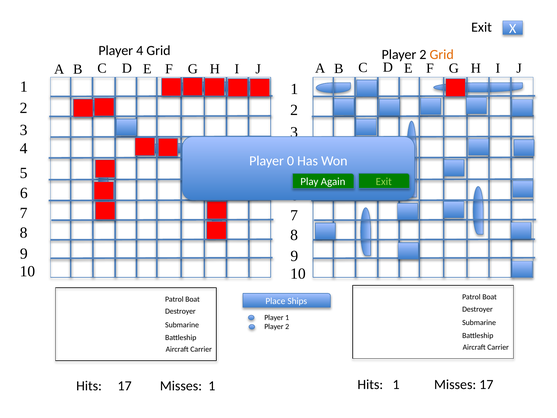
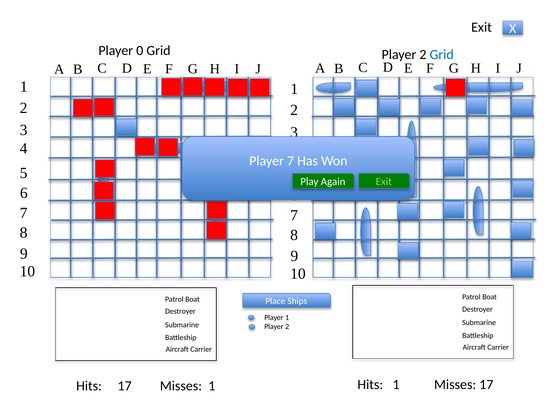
Player 4: 4 -> 0 (140, 50)
Grid colour: orange -> blue (442, 55)
Player 0: 0 -> 7 (291, 161)
